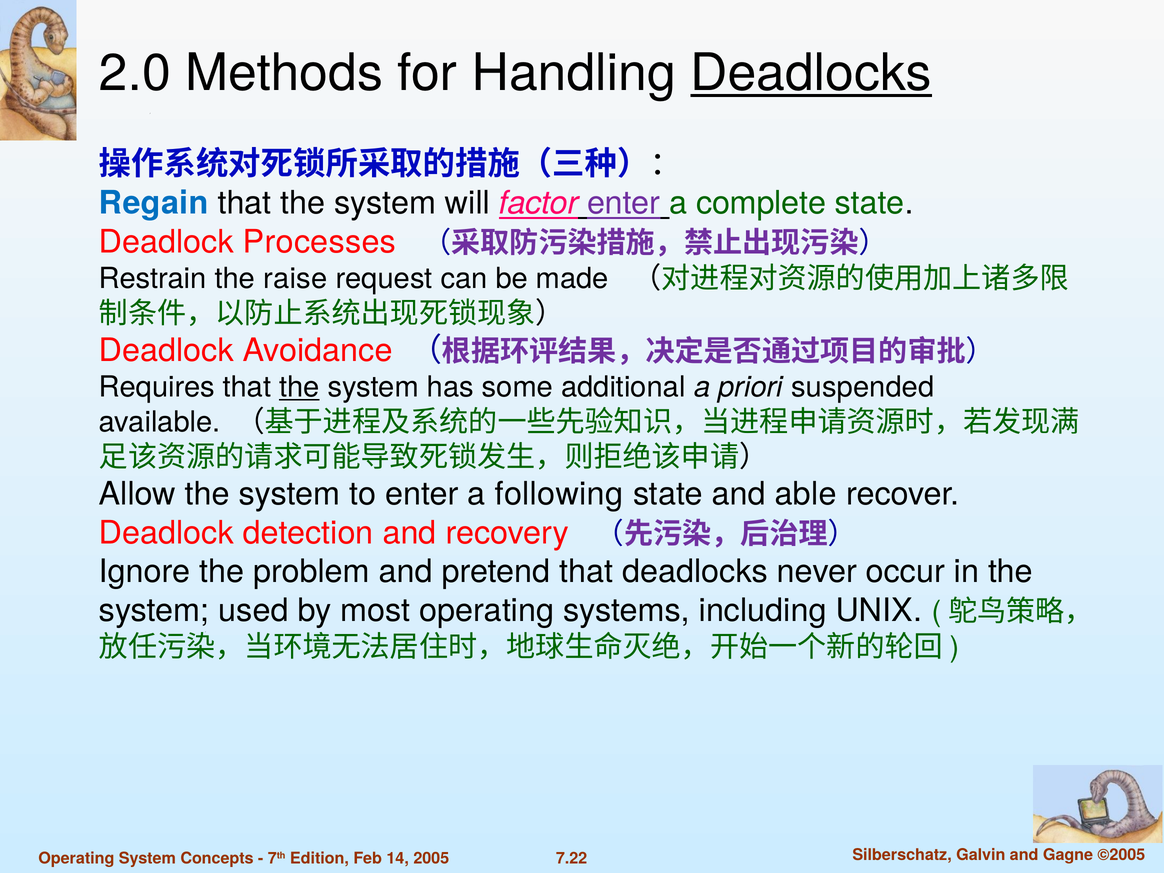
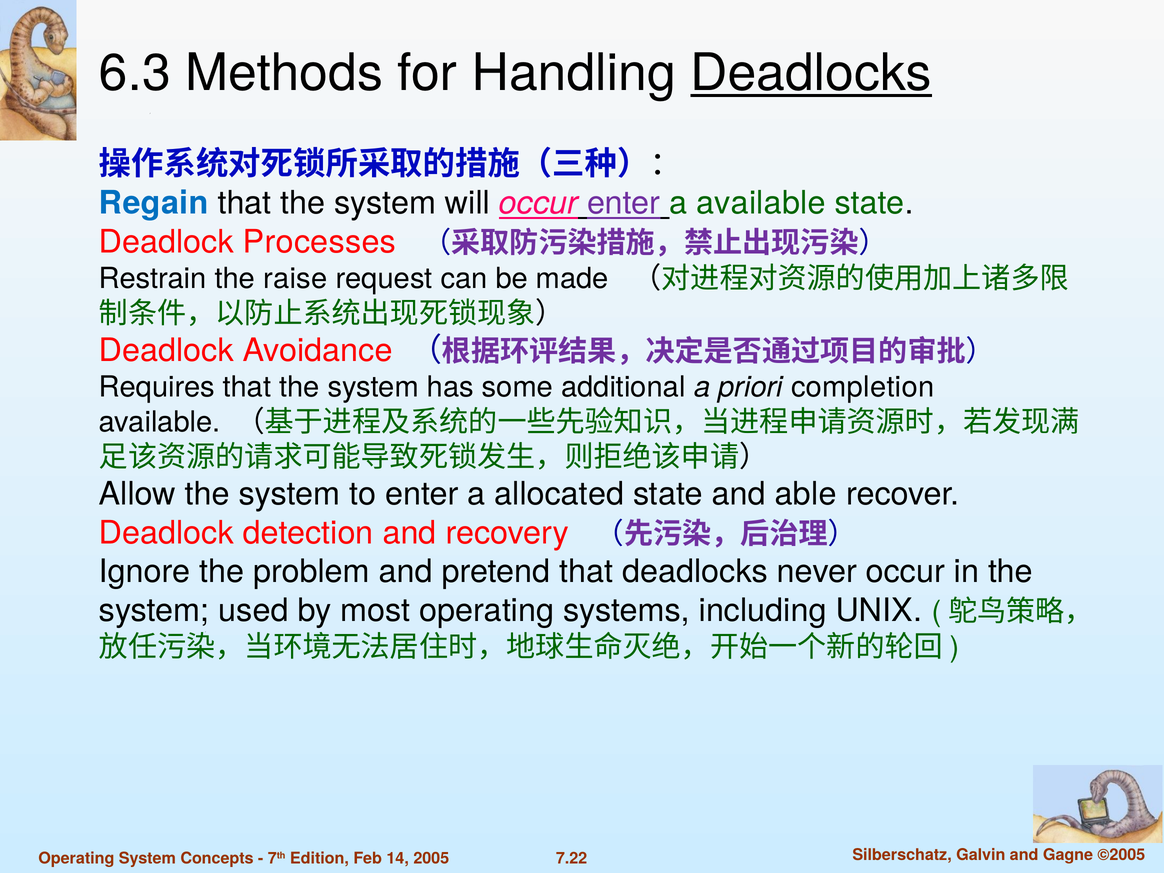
2.0: 2.0 -> 6.3 (135, 73)
will factor: factor -> occur (539, 203)
a complete: complete -> available (761, 203)
the underline: present -> none (299, 387)
suspended: suspended -> completion (863, 387)
following: following -> allocated (559, 494)
